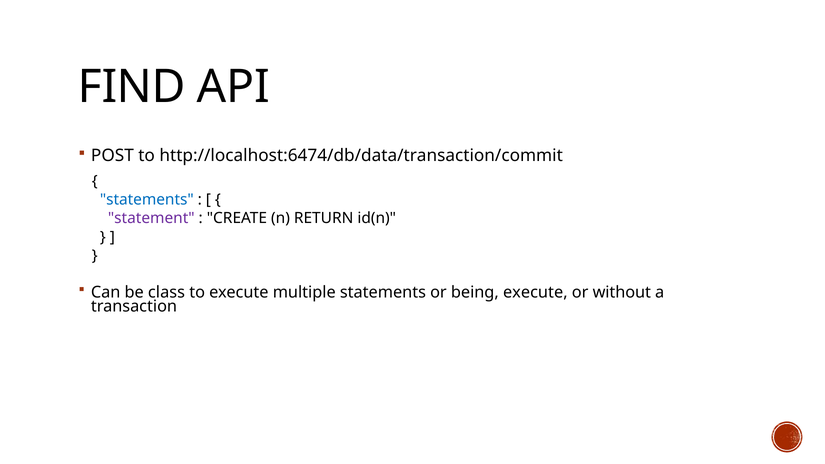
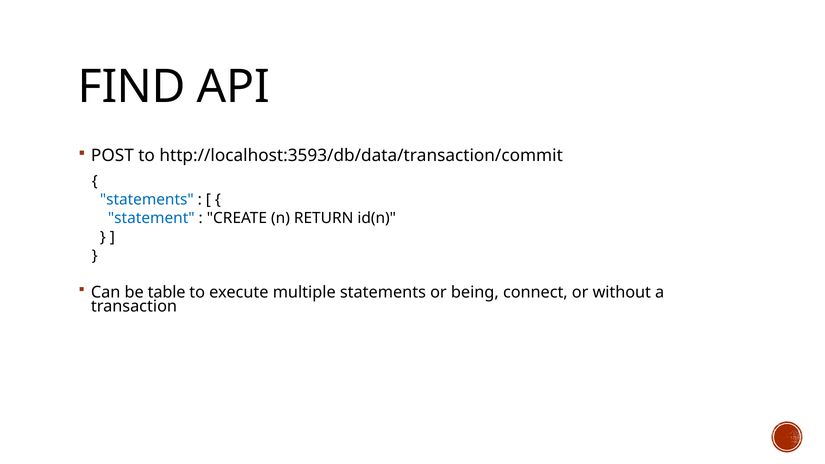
http://localhost:6474/db/data/transaction/commit: http://localhost:6474/db/data/transaction/commit -> http://localhost:3593/db/data/transaction/commit (361, 156)
statement colour: purple -> blue (151, 218)
class: class -> table (167, 292)
being execute: execute -> connect (535, 292)
